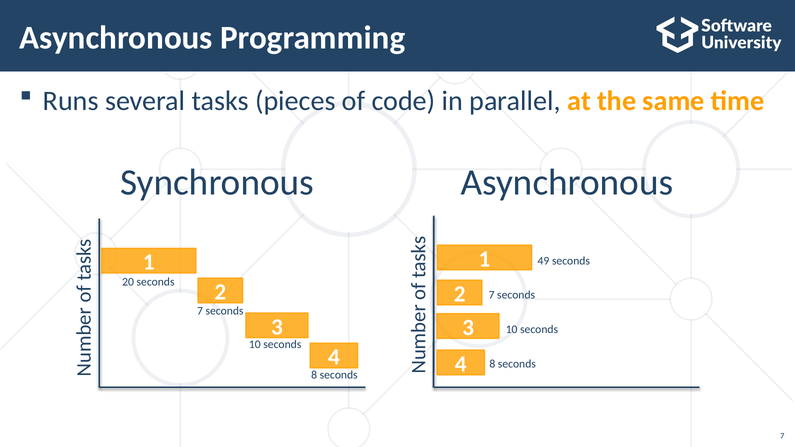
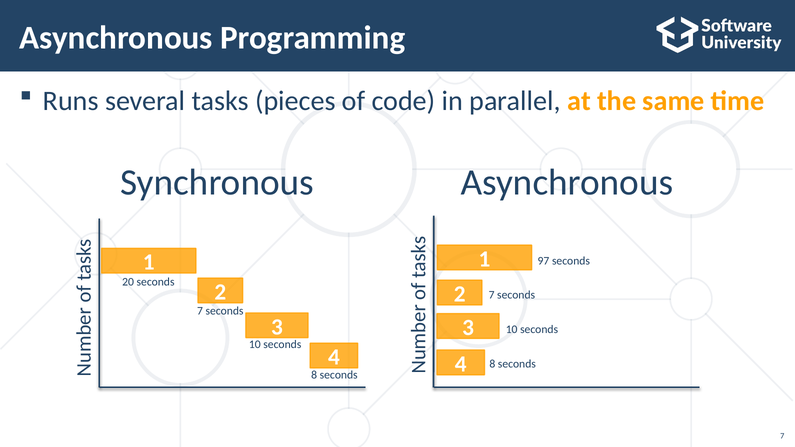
49: 49 -> 97 (543, 261)
